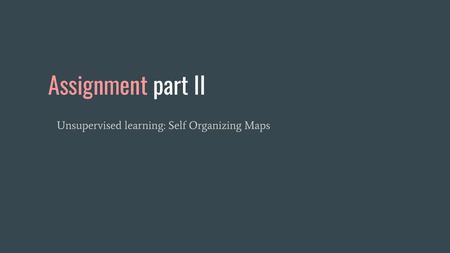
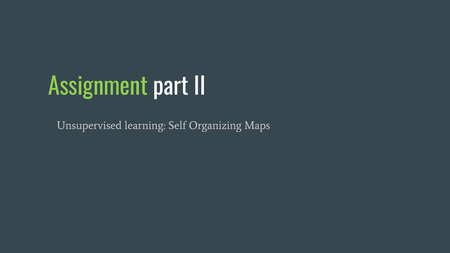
Assignment colour: pink -> light green (98, 87)
